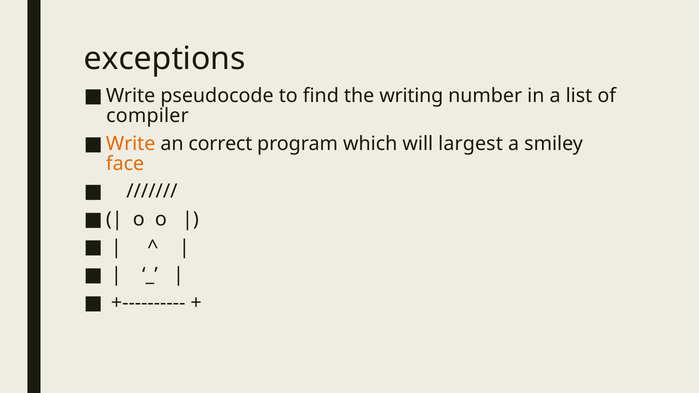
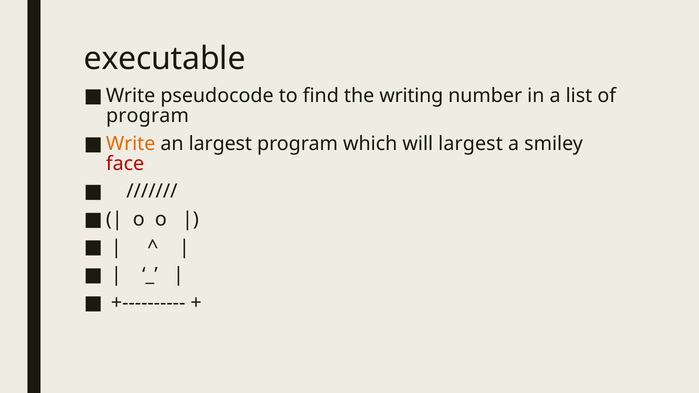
exceptions: exceptions -> executable (165, 59)
compiler: compiler -> program (147, 116)
an correct: correct -> largest (220, 144)
face colour: orange -> red (125, 164)
